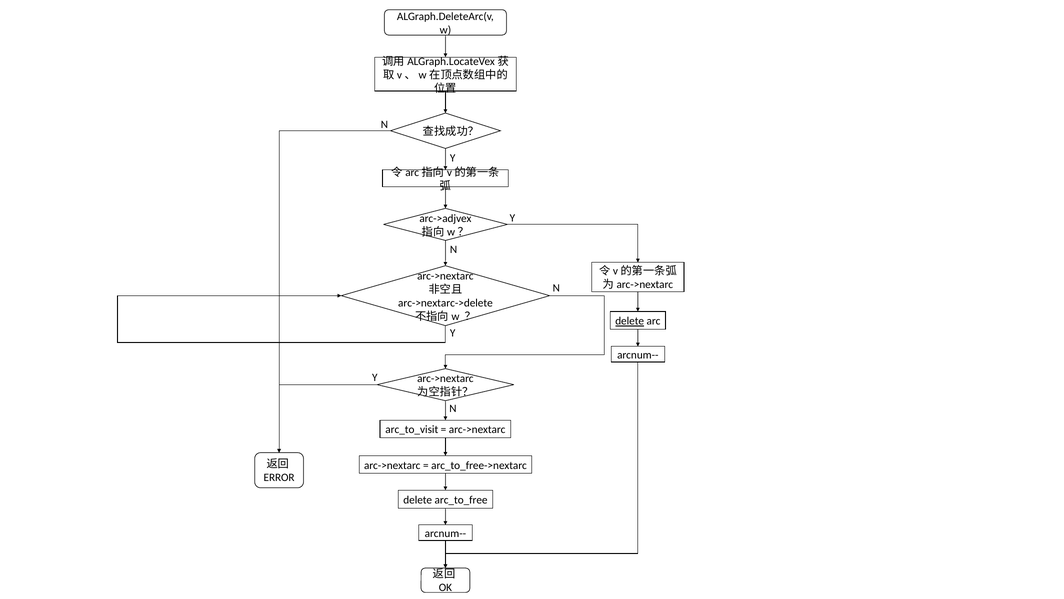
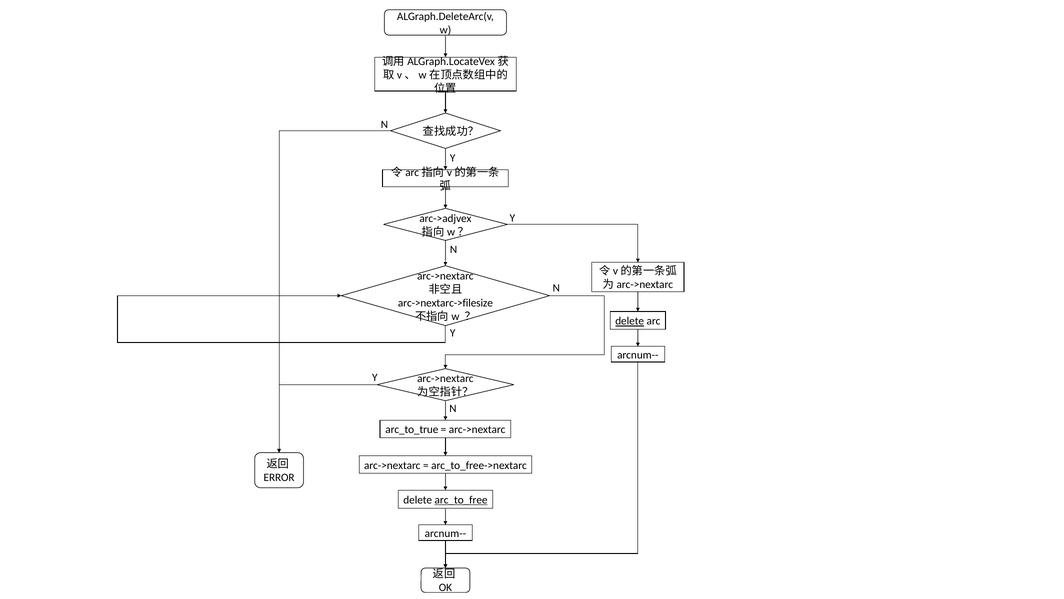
arc->nextarc->delete: arc->nextarc->delete -> arc->nextarc->filesize (445, 303)
arc_to_visit: arc_to_visit -> arc_to_true (412, 429)
arc_to_free underline: none -> present (461, 500)
